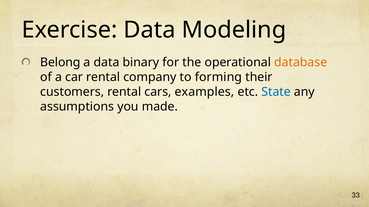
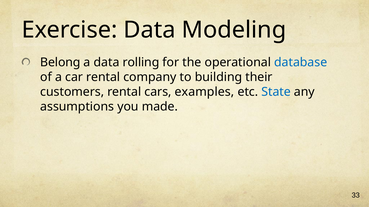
binary: binary -> rolling (141, 63)
database colour: orange -> blue (301, 63)
forming: forming -> building (218, 77)
